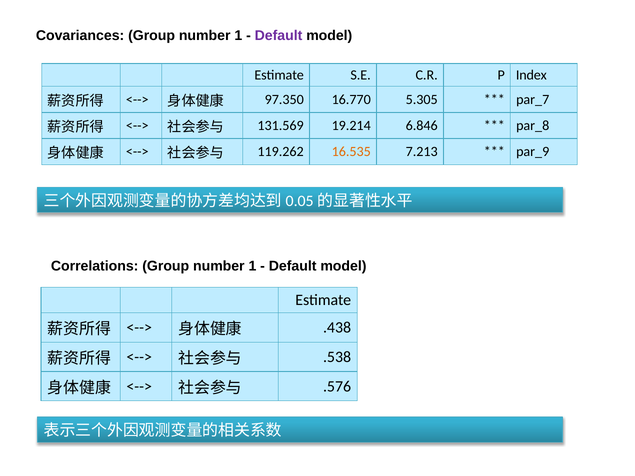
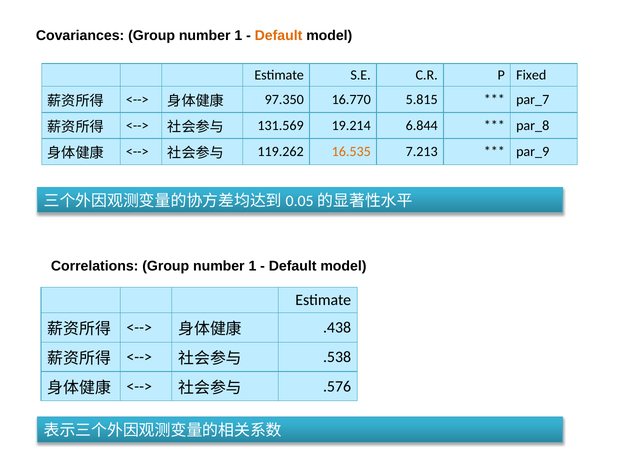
Default colour: purple -> orange (279, 36)
Index: Index -> Fixed (531, 75)
5.305: 5.305 -> 5.815 (422, 100)
6.846: 6.846 -> 6.844 (422, 126)
